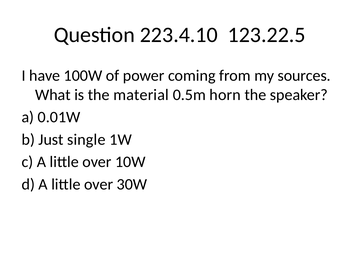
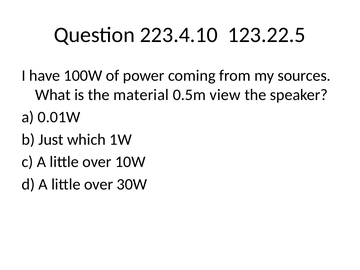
horn: horn -> view (225, 95)
single: single -> which (86, 140)
